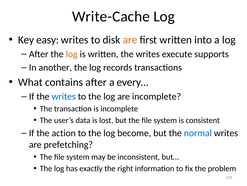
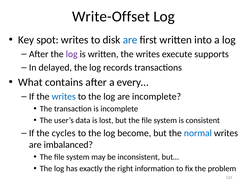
Write-Cache: Write-Cache -> Write-Offset (111, 16)
easy: easy -> spot (48, 40)
are colour: orange -> blue (130, 40)
log colour: orange -> purple (72, 54)
another: another -> delayed (55, 67)
action: action -> cycles (64, 133)
prefetching: prefetching -> imbalanced (68, 144)
